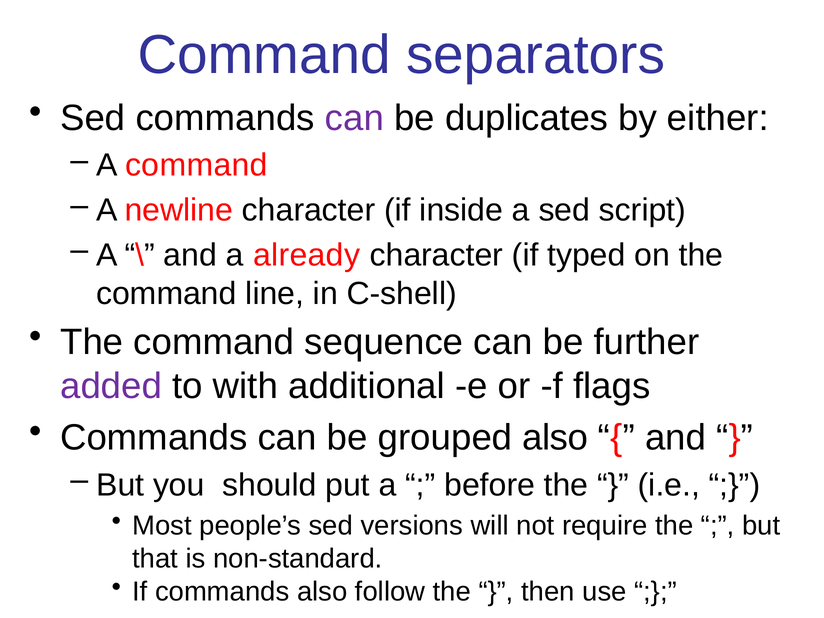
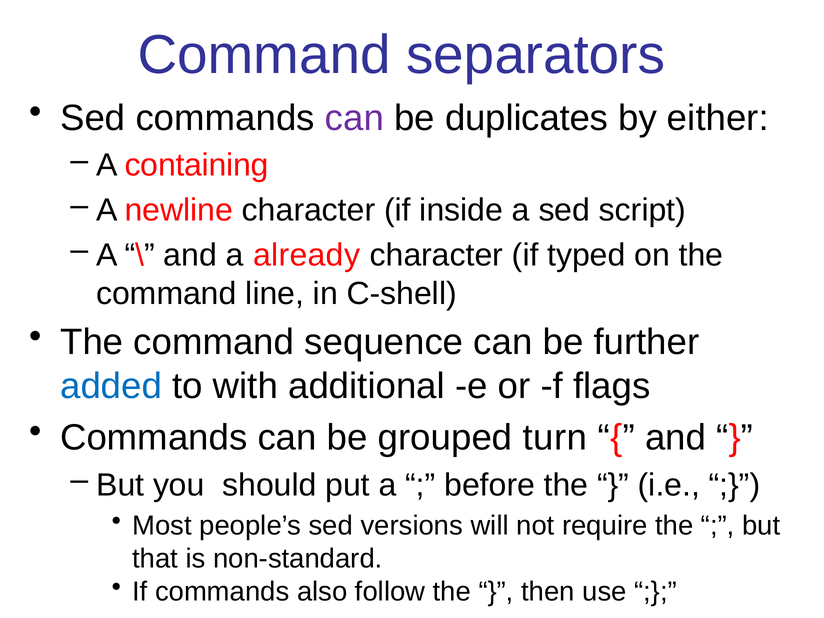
A command: command -> containing (197, 165)
added colour: purple -> blue (111, 386)
grouped also: also -> turn (555, 438)
